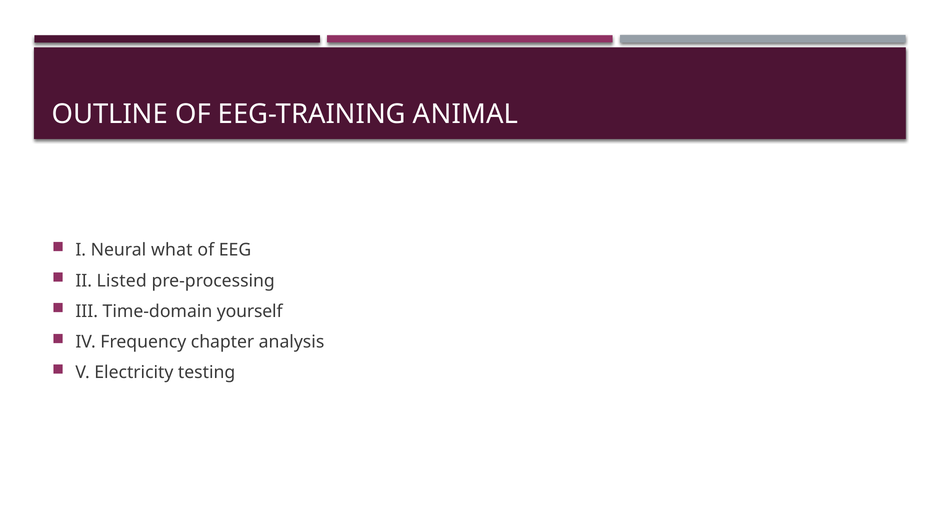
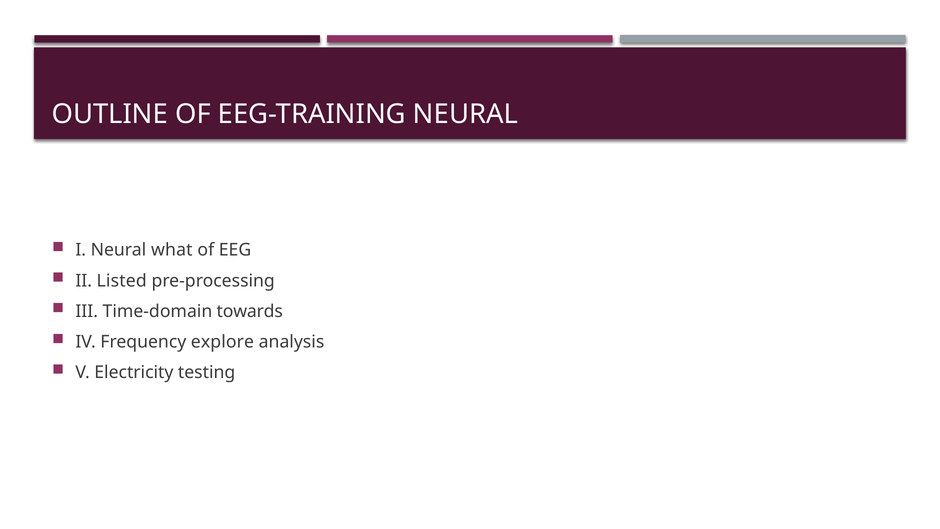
EEG-TRAINING ANIMAL: ANIMAL -> NEURAL (466, 114)
yourself: yourself -> towards (250, 311)
chapter: chapter -> explore (222, 342)
